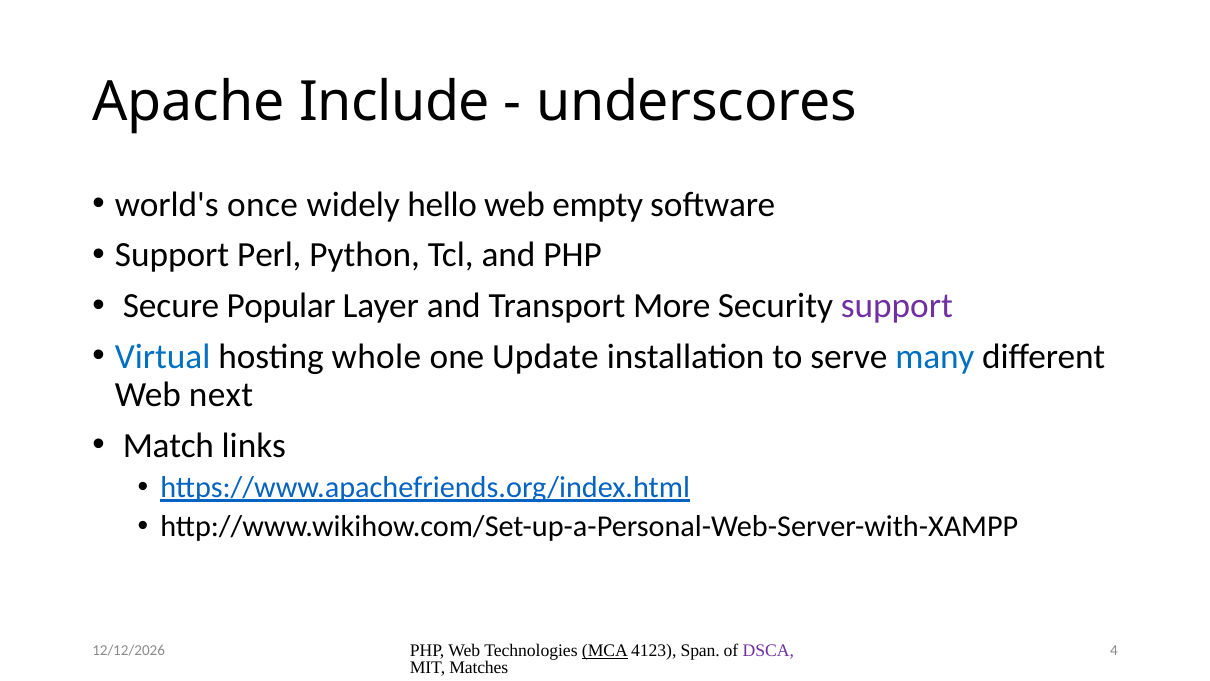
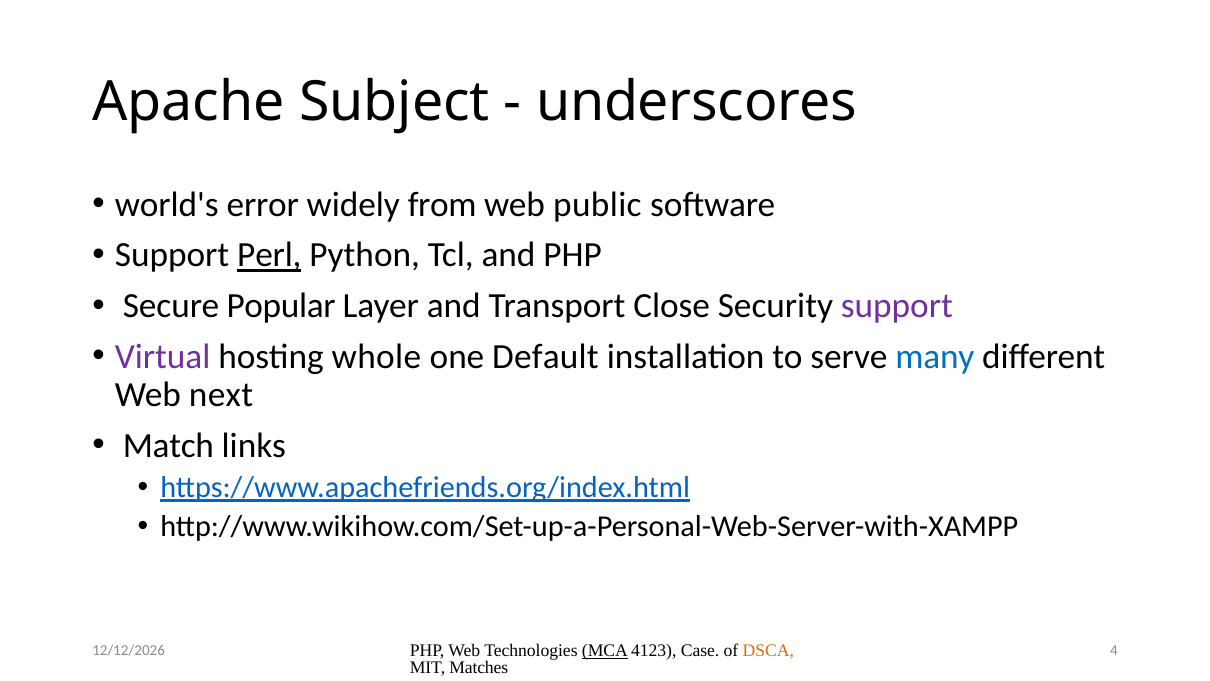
Include: Include -> Subject (395, 102)
once: once -> error (263, 205)
hello: hello -> from (442, 205)
empty: empty -> public (597, 205)
Perl underline: none -> present (269, 255)
More: More -> Close (672, 306)
Virtual colour: blue -> purple (163, 356)
Update: Update -> Default (545, 356)
Span: Span -> Case (700, 650)
DSCA colour: purple -> orange (768, 650)
